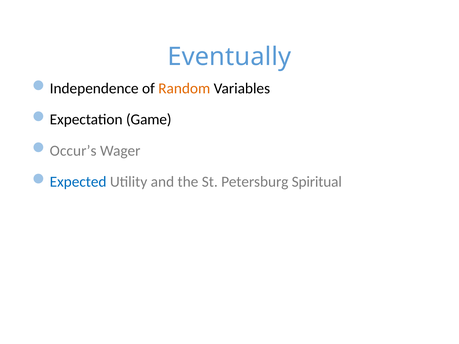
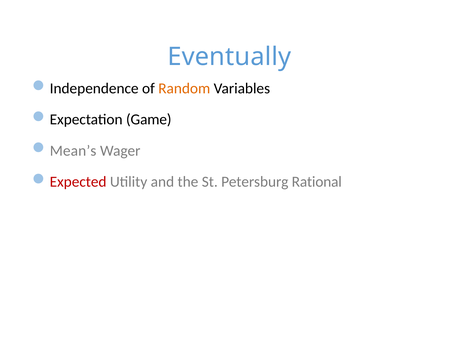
Occur’s: Occur’s -> Mean’s (73, 151)
Expected colour: blue -> red (78, 182)
Spiritual: Spiritual -> Rational (317, 182)
